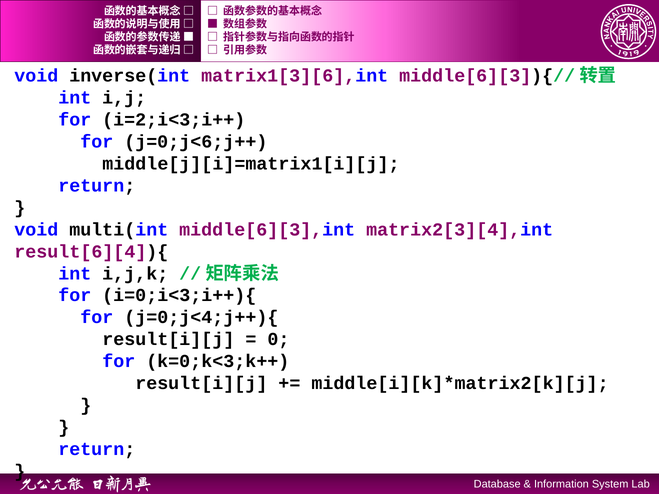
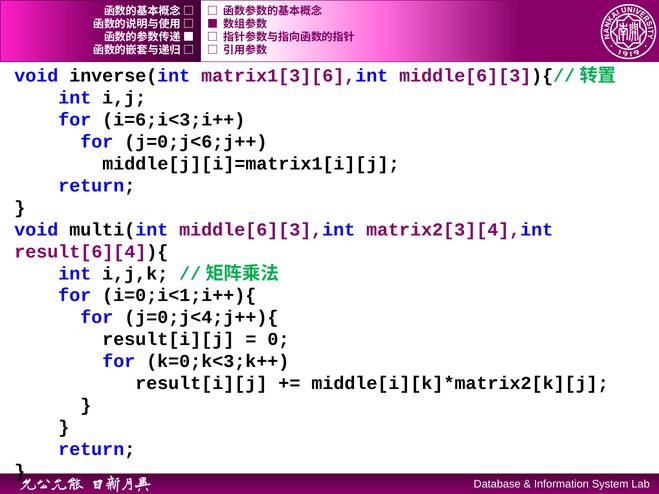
i=2;i<3;i++: i=2;i<3;i++ -> i=6;i<3;i++ (174, 120)
i=0;i<3;i++){: i=0;i<3;i++){ -> i=0;i<1;i++){ (179, 296)
